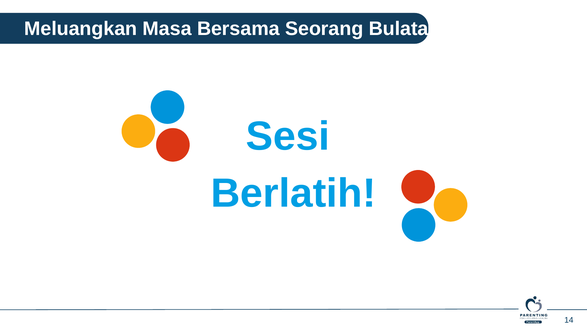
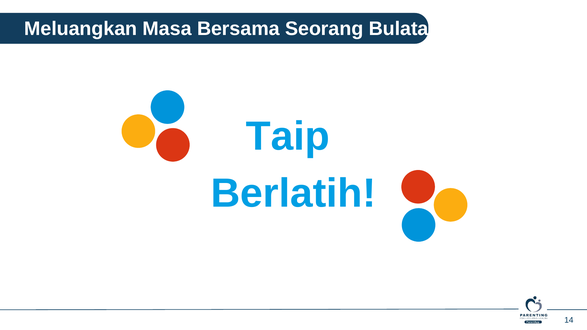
Sesi: Sesi -> Taip (288, 137)
